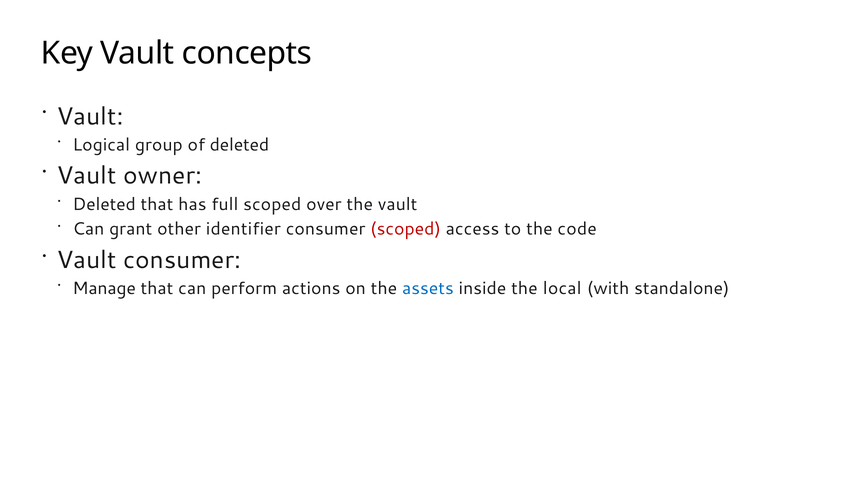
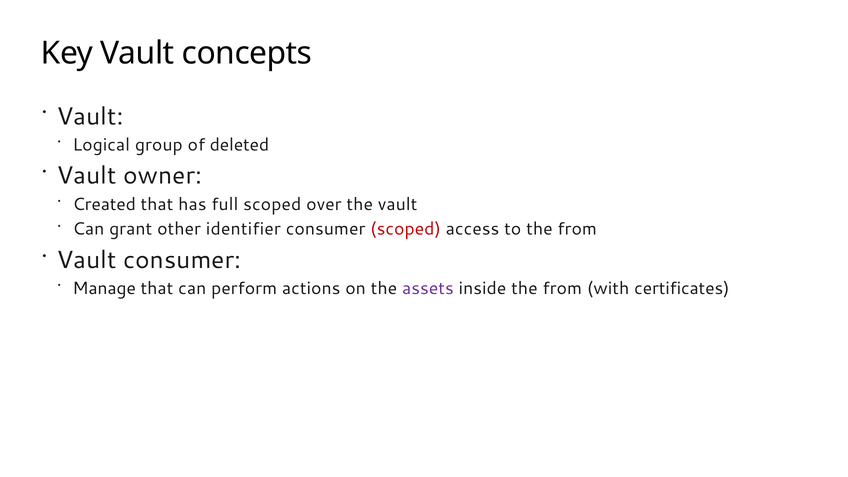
Deleted: Deleted -> Created (104, 204)
to the code: code -> from (577, 229)
assets colour: blue -> purple (428, 288)
inside the local: local -> from (562, 288)
standalone: standalone -> certificates (682, 288)
